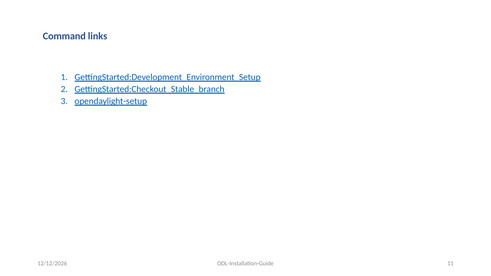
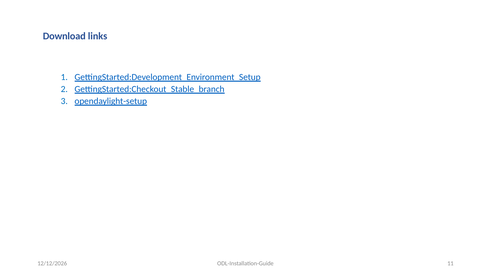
Command: Command -> Download (64, 36)
